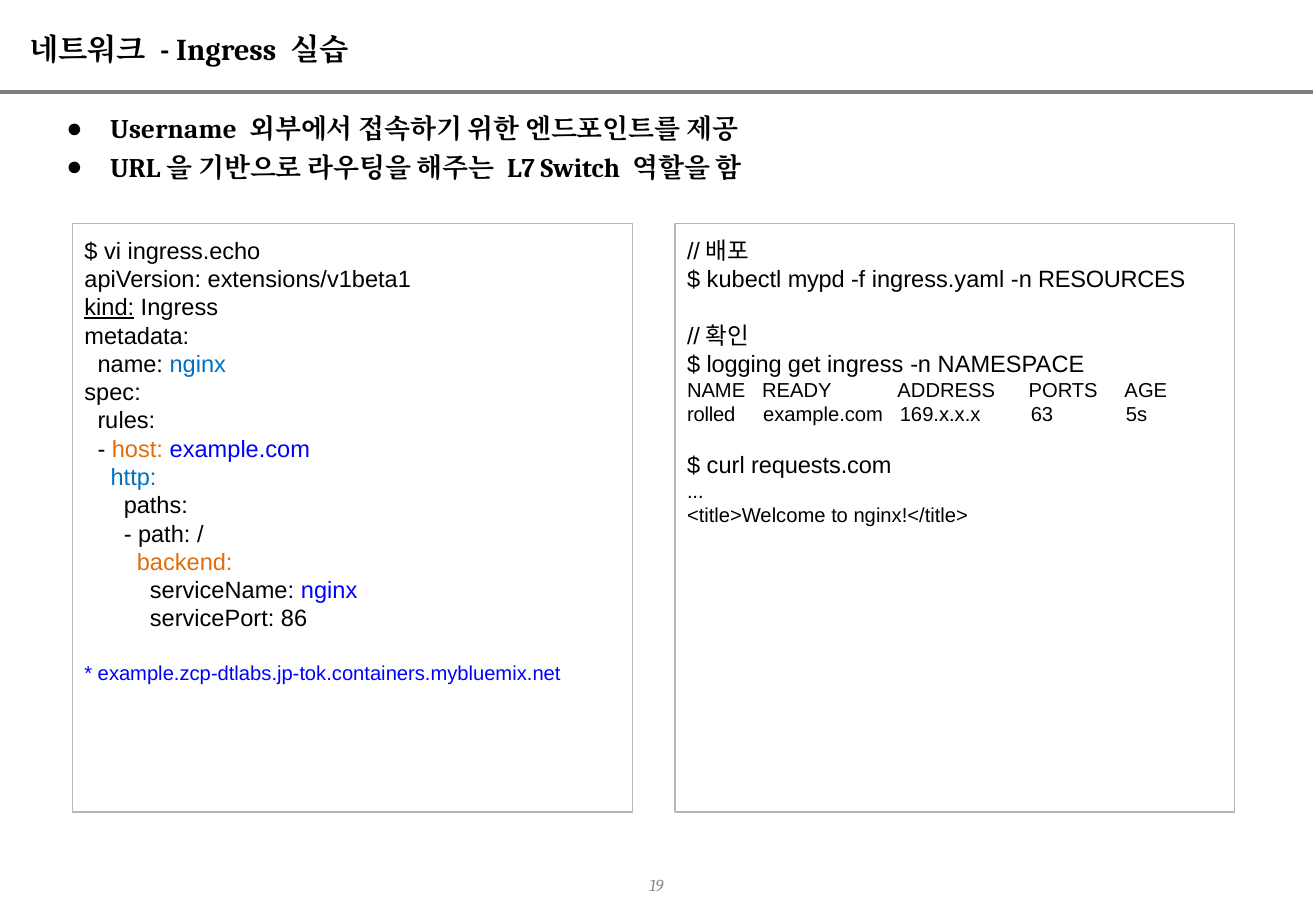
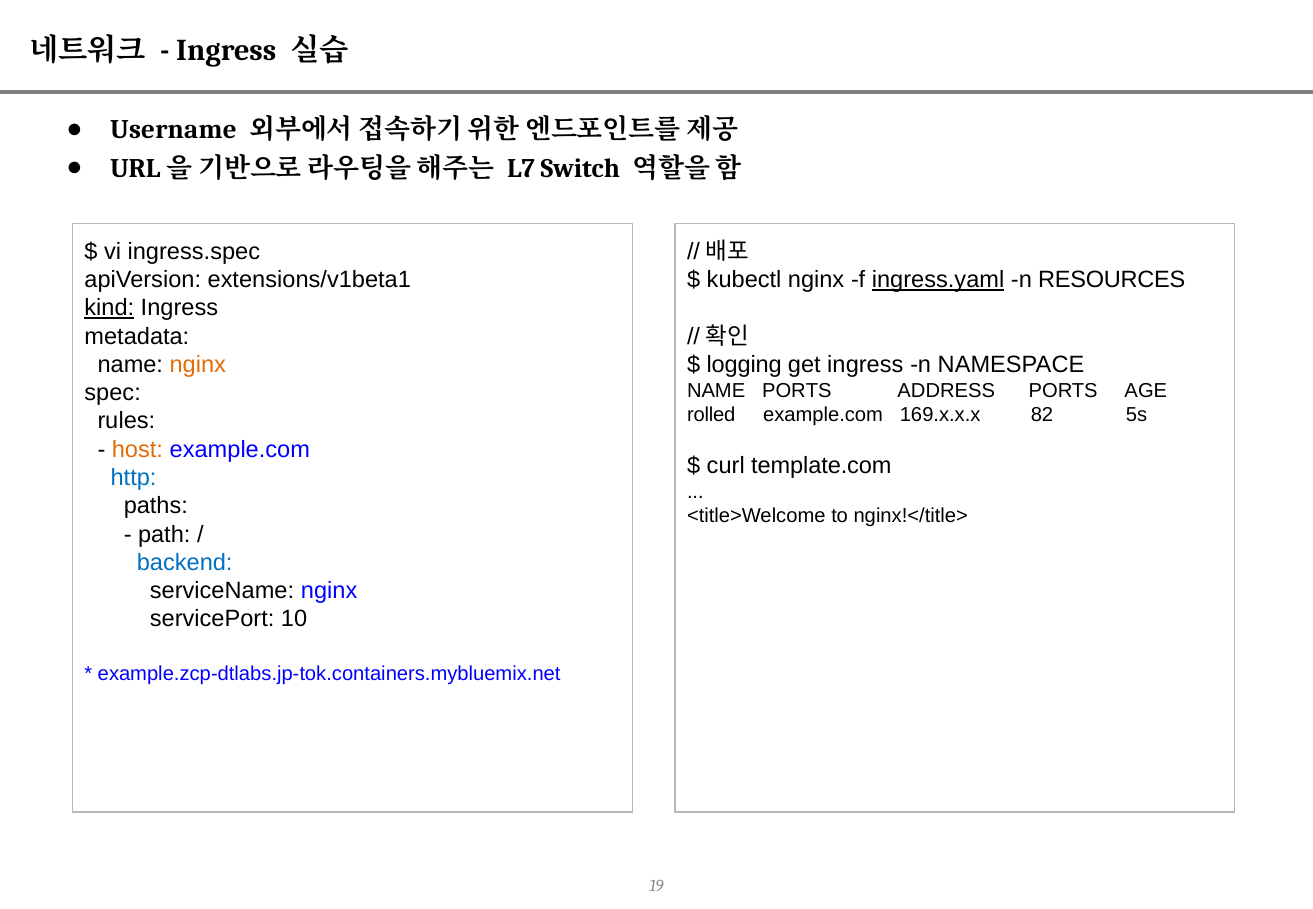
ingress.echo: ingress.echo -> ingress.spec (194, 251)
kubectl mypd: mypd -> nginx (816, 280)
ingress.yaml underline: none -> present (938, 280)
nginx colour: blue -> orange (198, 365)
NAME READY: READY -> PORTS (797, 391)
63: 63 -> 82 (1042, 415)
requests.com: requests.com -> template.com (821, 466)
backend colour: orange -> blue (185, 563)
86: 86 -> 10 (294, 619)
